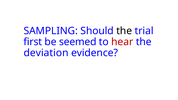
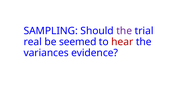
the colour: black -> purple (124, 31)
first: first -> real (33, 42)
deviation: deviation -> variances (46, 53)
